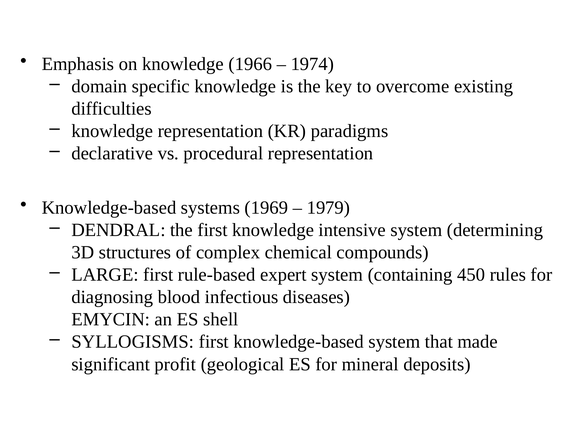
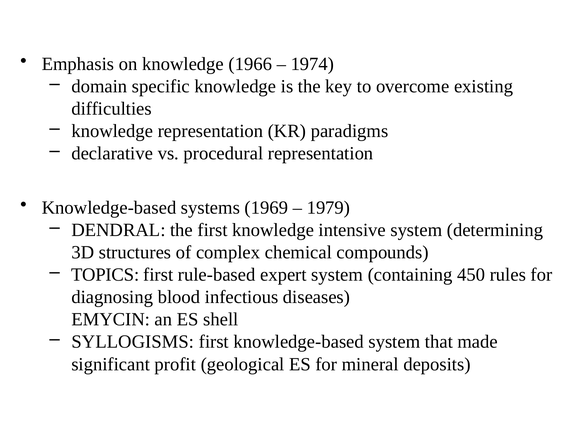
LARGE: LARGE -> TOPICS (105, 274)
